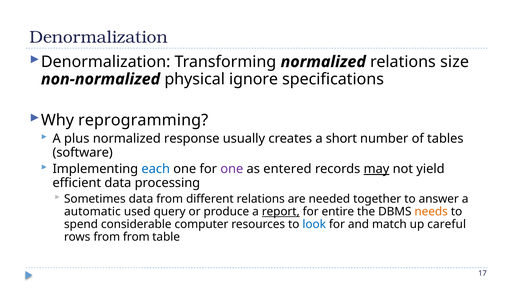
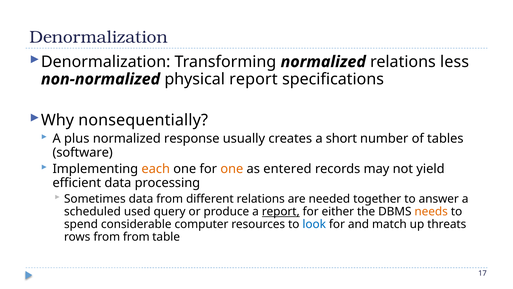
size: size -> less (455, 62)
physical ignore: ignore -> report (253, 79)
reprogramming: reprogramming -> nonsequentially (143, 120)
each colour: blue -> orange (156, 169)
one colour: purple -> orange (232, 169)
may underline: present -> none (376, 169)
automatic: automatic -> scheduled (92, 211)
entire: entire -> either (338, 211)
careful: careful -> threats (447, 224)
